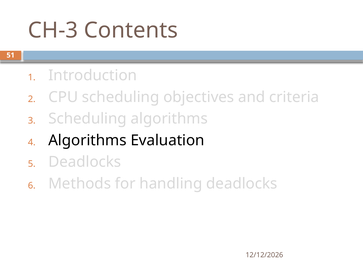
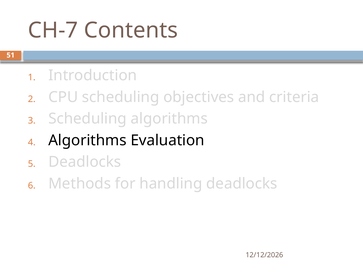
CH-3: CH-3 -> CH-7 (53, 30)
